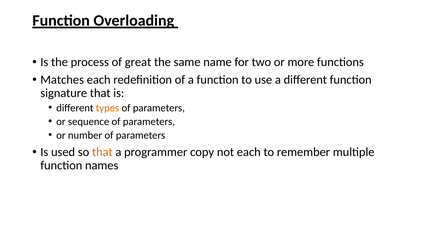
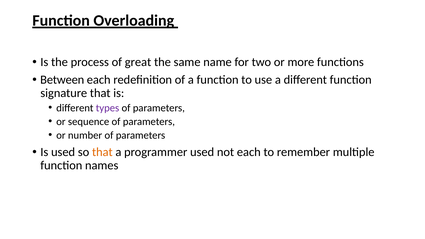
Matches: Matches -> Between (62, 80)
types colour: orange -> purple (108, 108)
programmer copy: copy -> used (202, 152)
